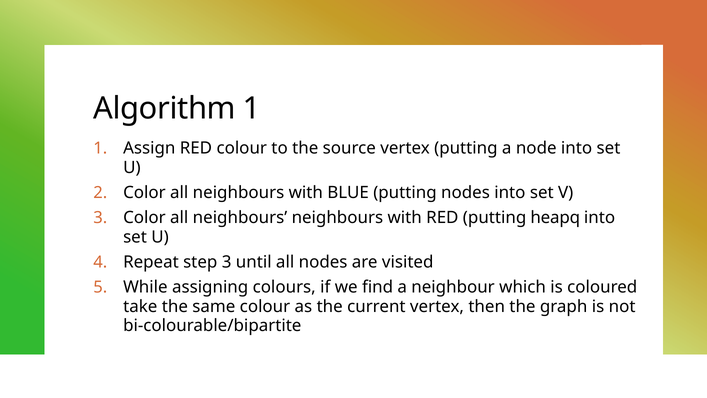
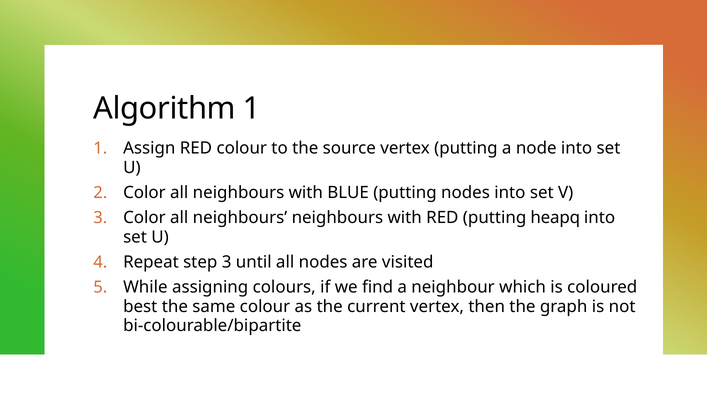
take: take -> best (140, 306)
